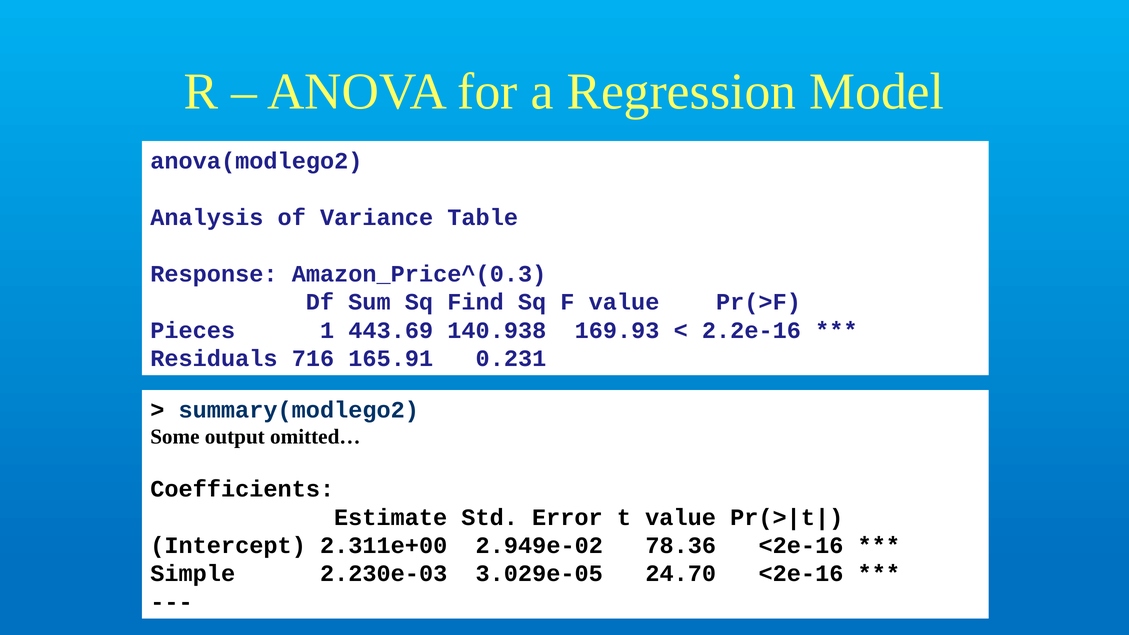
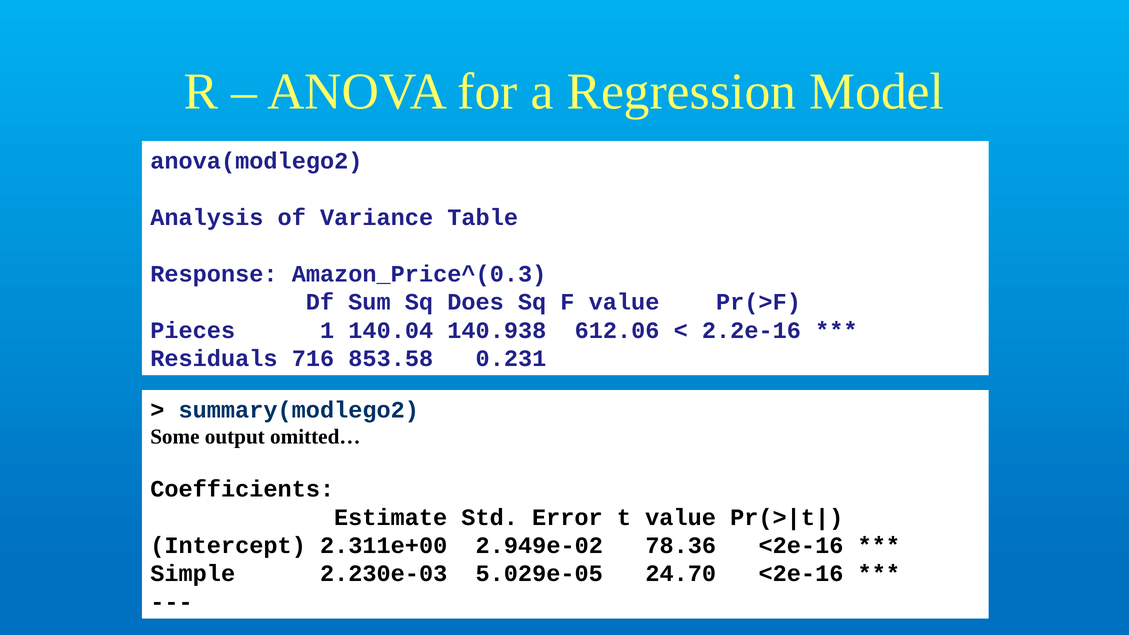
Find: Find -> Does (476, 302)
443.69: 443.69 -> 140.04 (391, 330)
169.93: 169.93 -> 612.06 (617, 330)
165.91: 165.91 -> 853.58 (391, 359)
3.029e-05: 3.029e-05 -> 5.029e-05 (539, 574)
